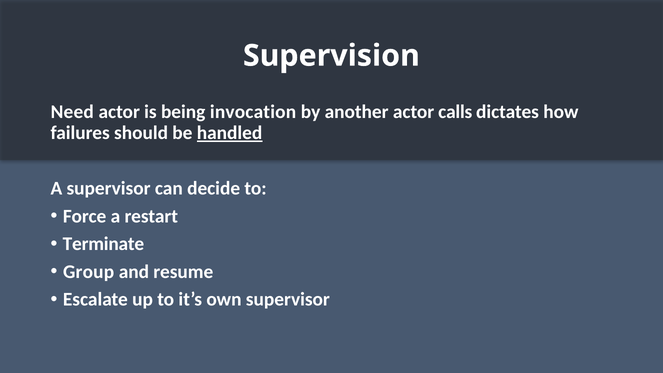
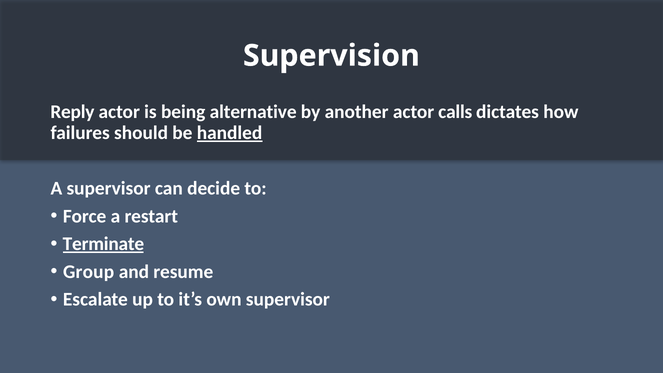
Need: Need -> Reply (72, 112)
invocation: invocation -> alternative (253, 112)
Terminate underline: none -> present (103, 244)
